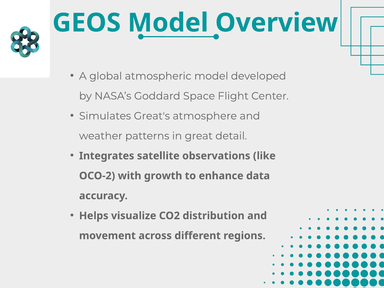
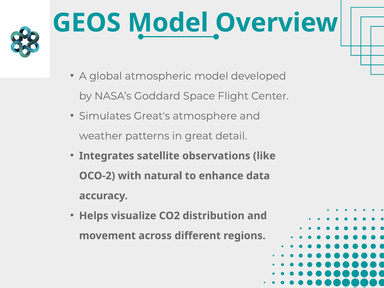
growth: growth -> natural (163, 176)
